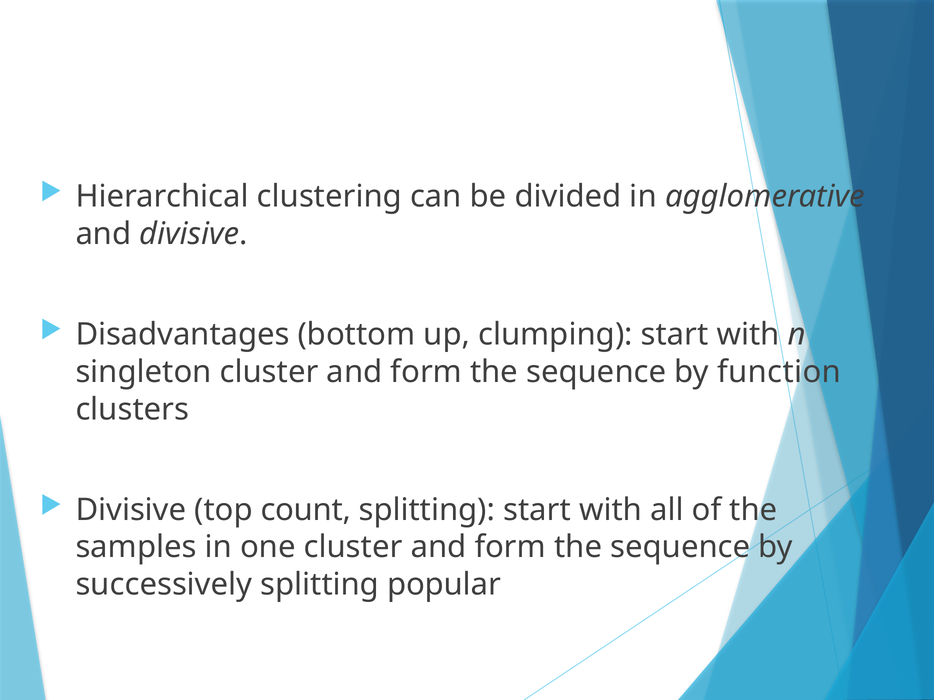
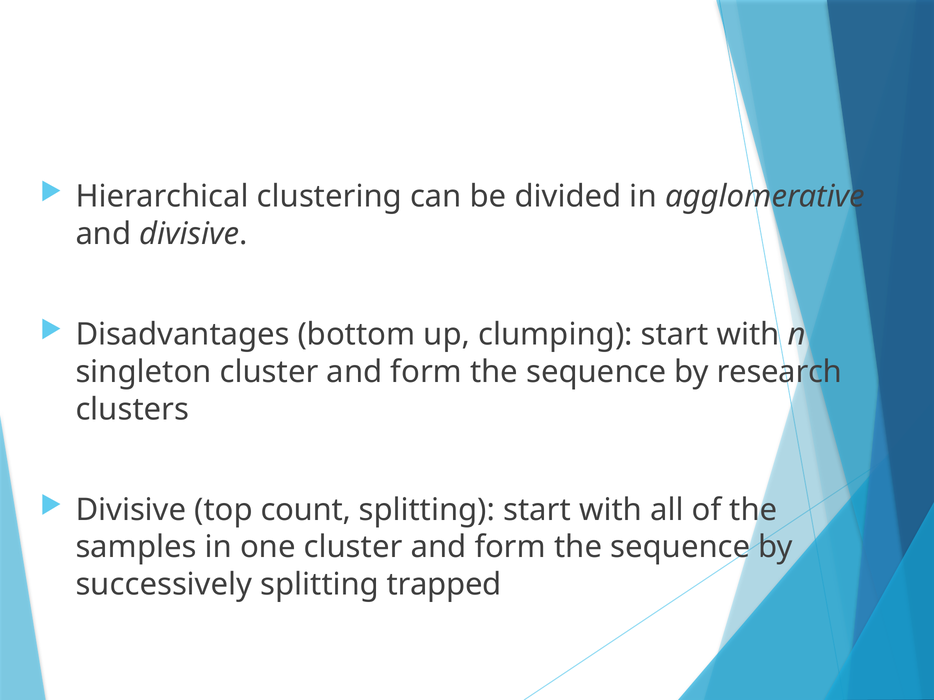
function: function -> research (779, 372)
popular: popular -> trapped (444, 585)
